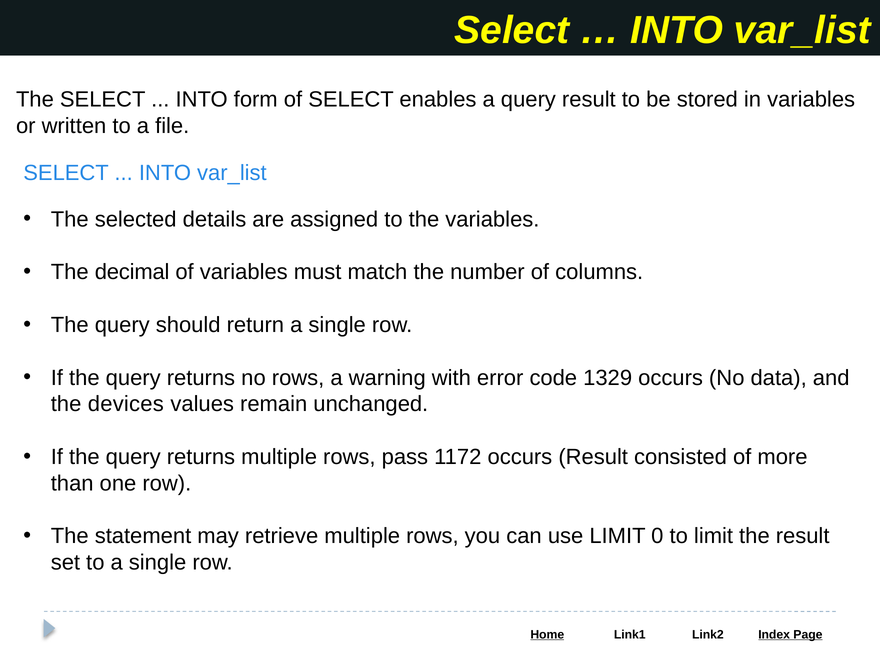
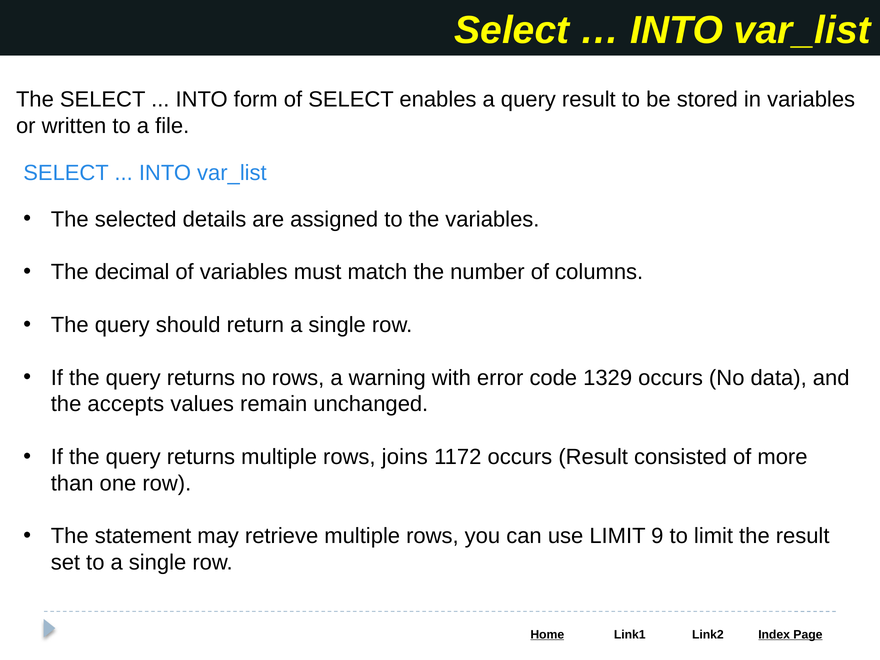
devices: devices -> accepts (126, 404)
pass: pass -> joins (405, 457)
0: 0 -> 9 (657, 536)
